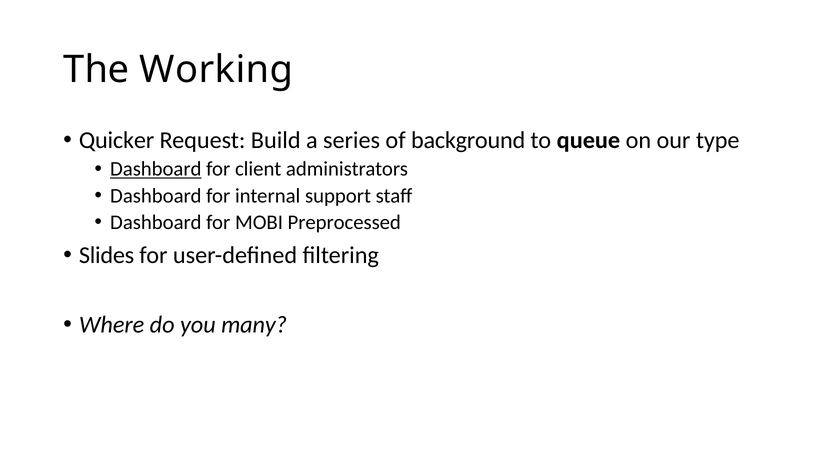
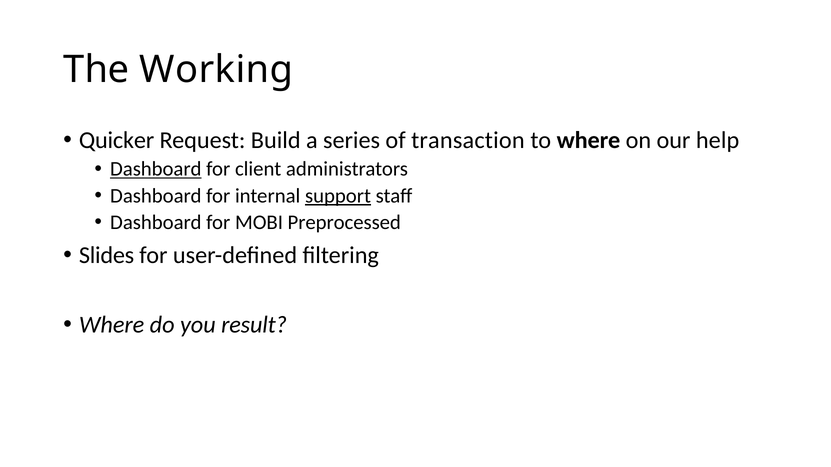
background: background -> transaction (468, 140)
to queue: queue -> where (589, 140)
type: type -> help (718, 140)
support underline: none -> present (338, 196)
many: many -> result (254, 325)
